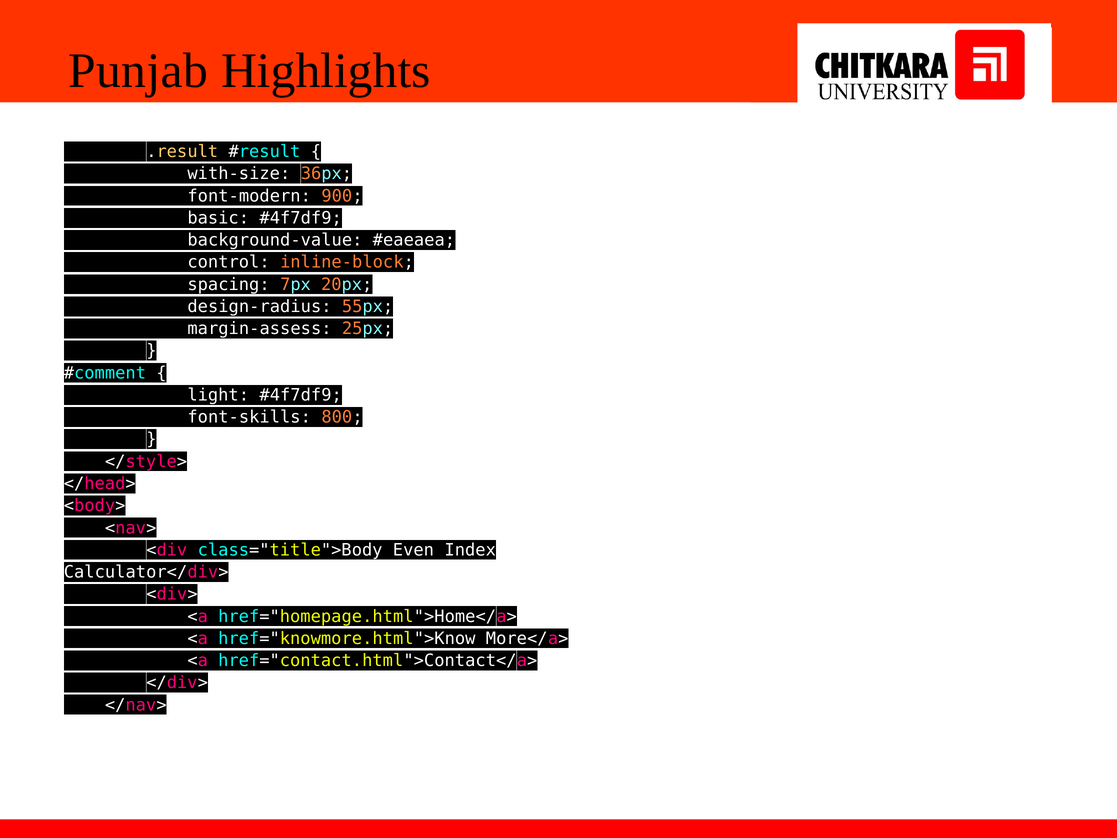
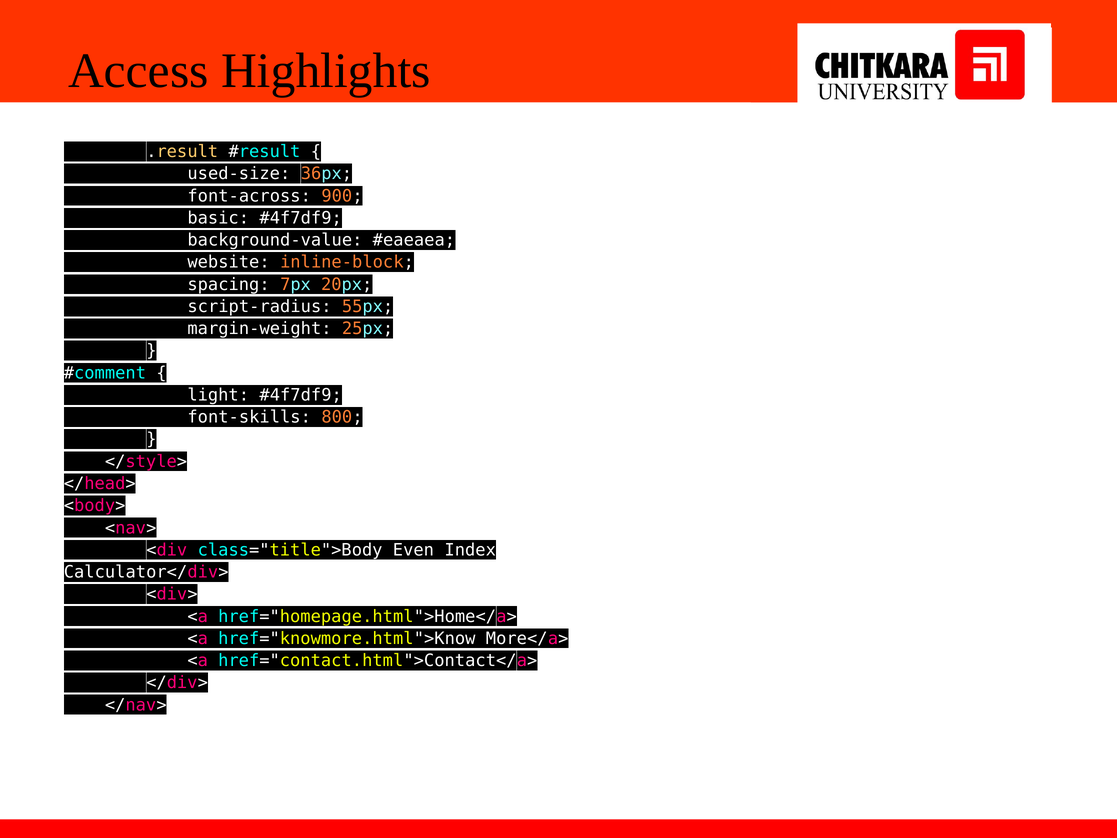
Punjab: Punjab -> Access (138, 71)
with-size: with-size -> used-size (239, 174)
font-modern: font-modern -> font-across (249, 196)
control: control -> website (229, 262)
design-radius: design-radius -> script-radius (260, 307)
margin-assess: margin-assess -> margin-weight (260, 329)
